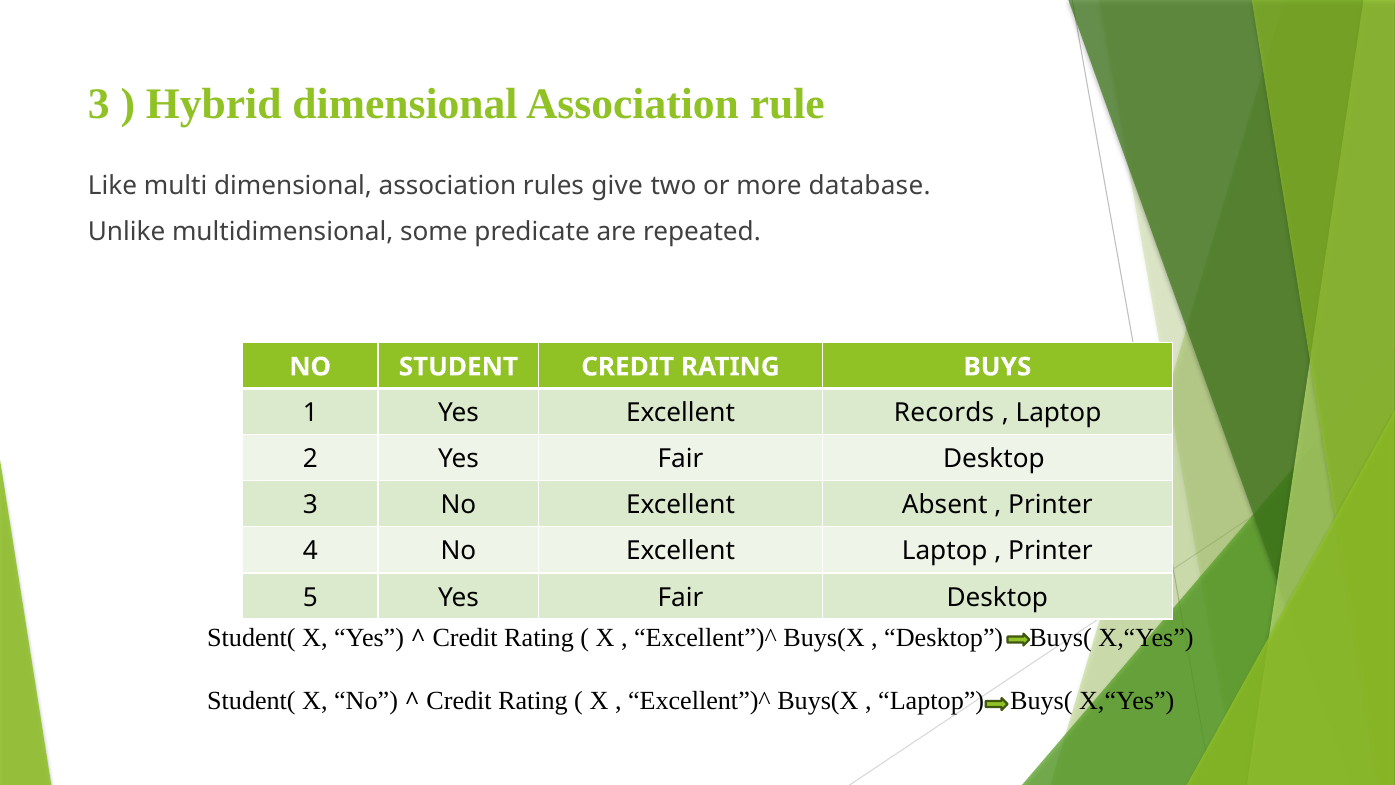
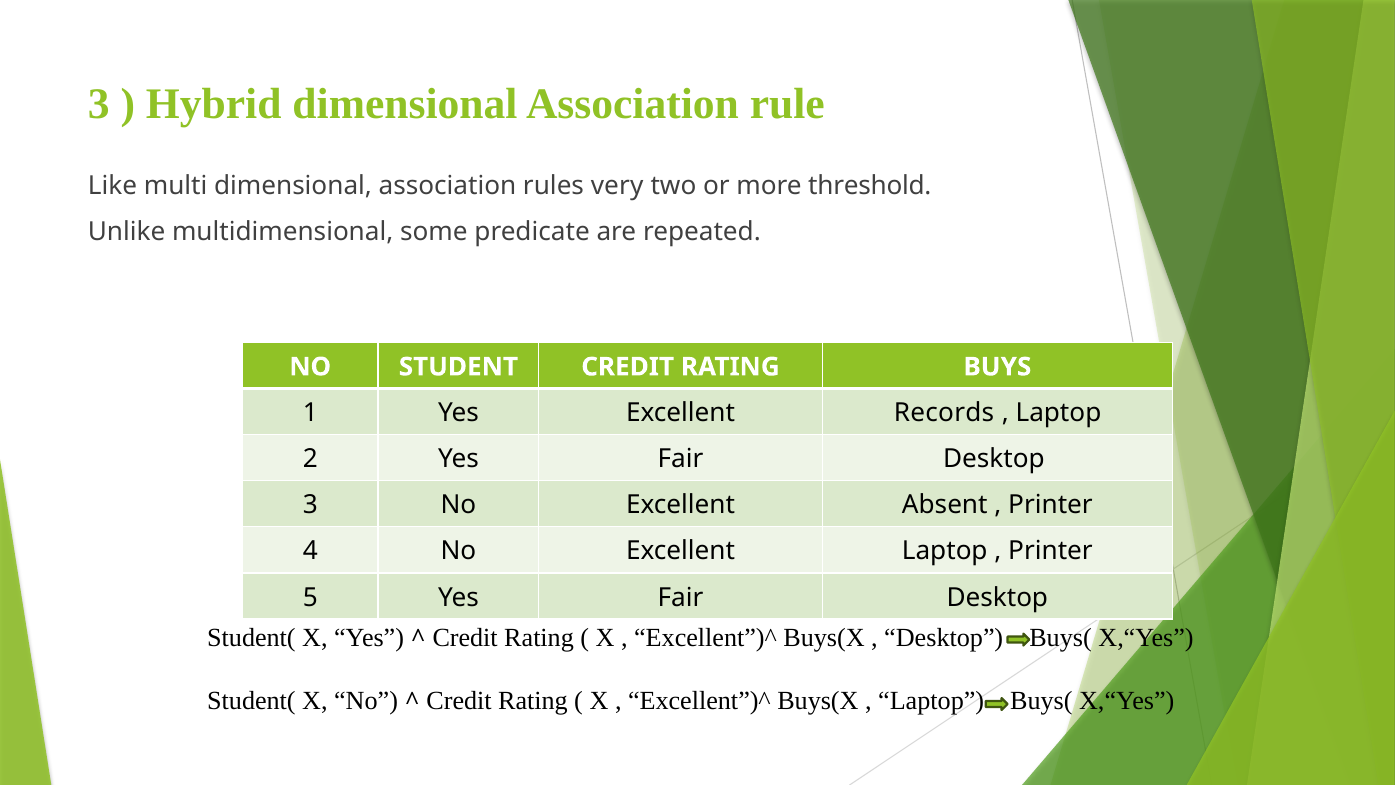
give: give -> very (617, 186)
database: database -> threshold (870, 186)
